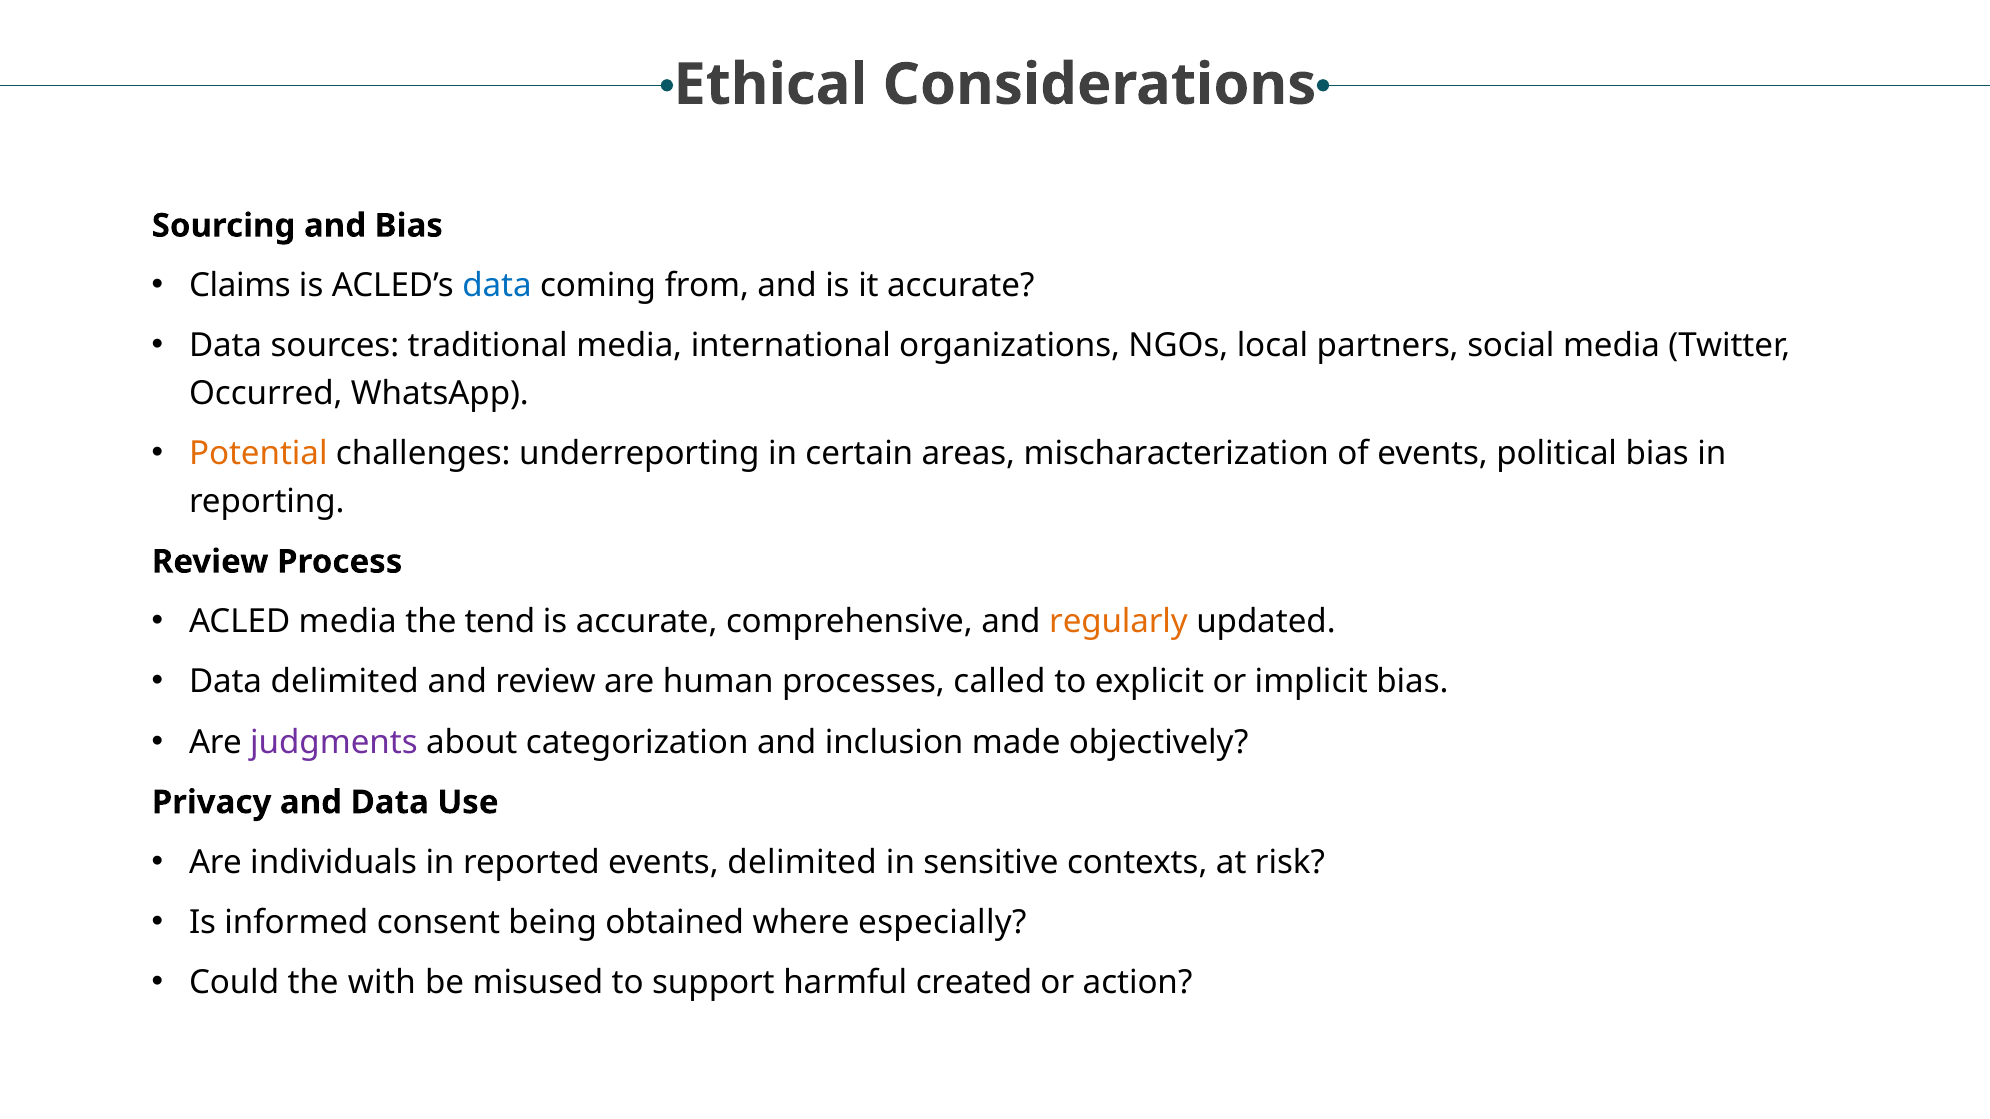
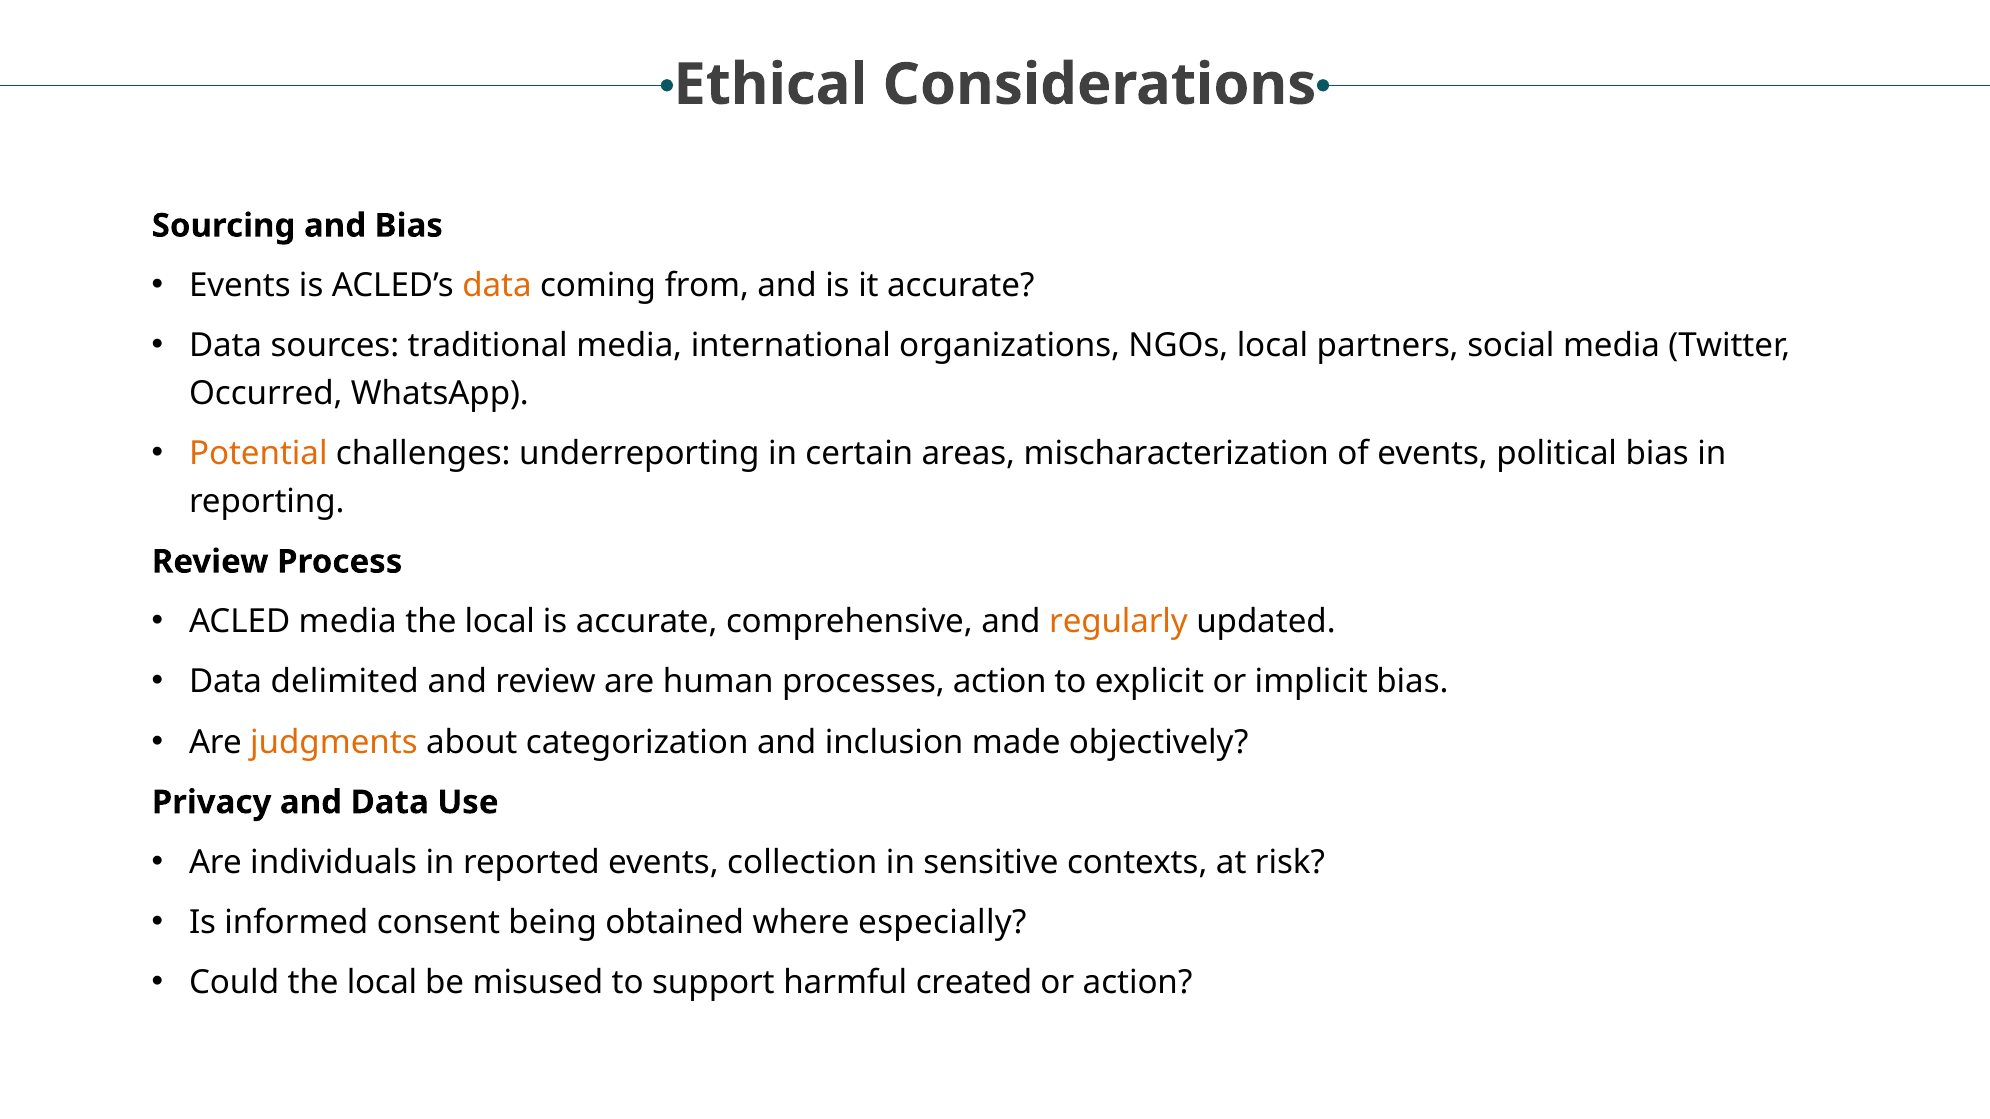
Claims: Claims -> Events (240, 286)
data colour: blue -> orange (497, 286)
tend: tend -> local (500, 622)
processes called: called -> action (1000, 682)
judgments colour: purple -> orange (334, 742)
events delimited: delimited -> collection (802, 863)
Could the with: with -> local (382, 983)
